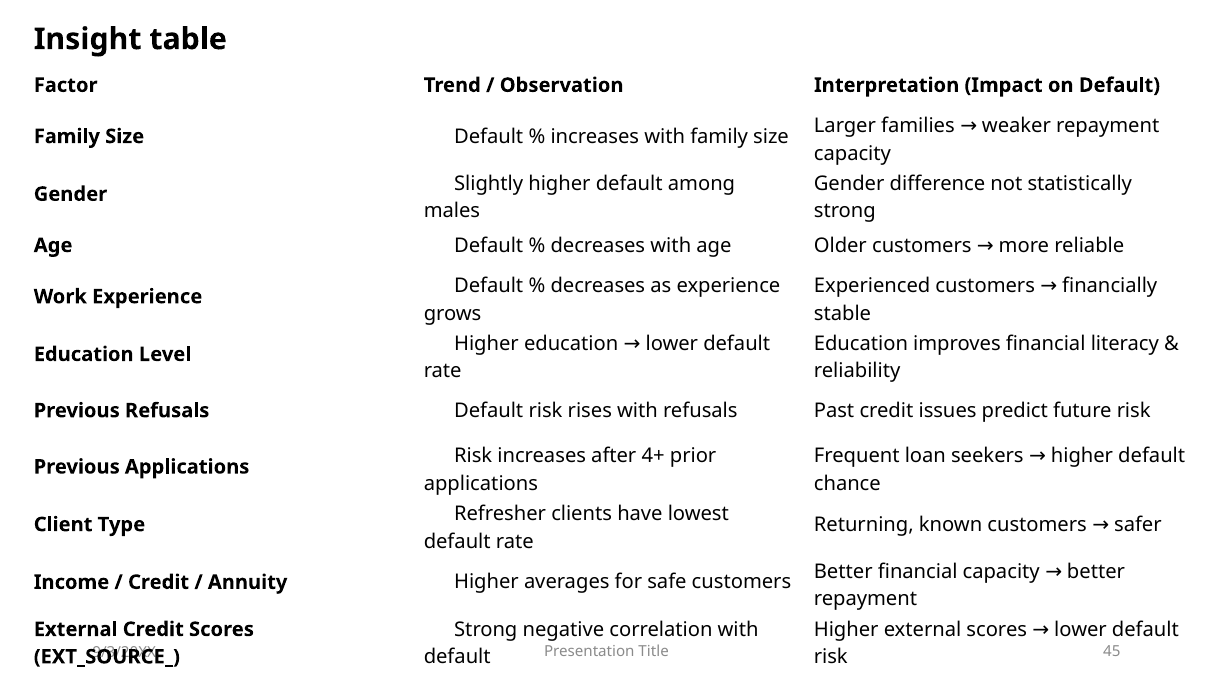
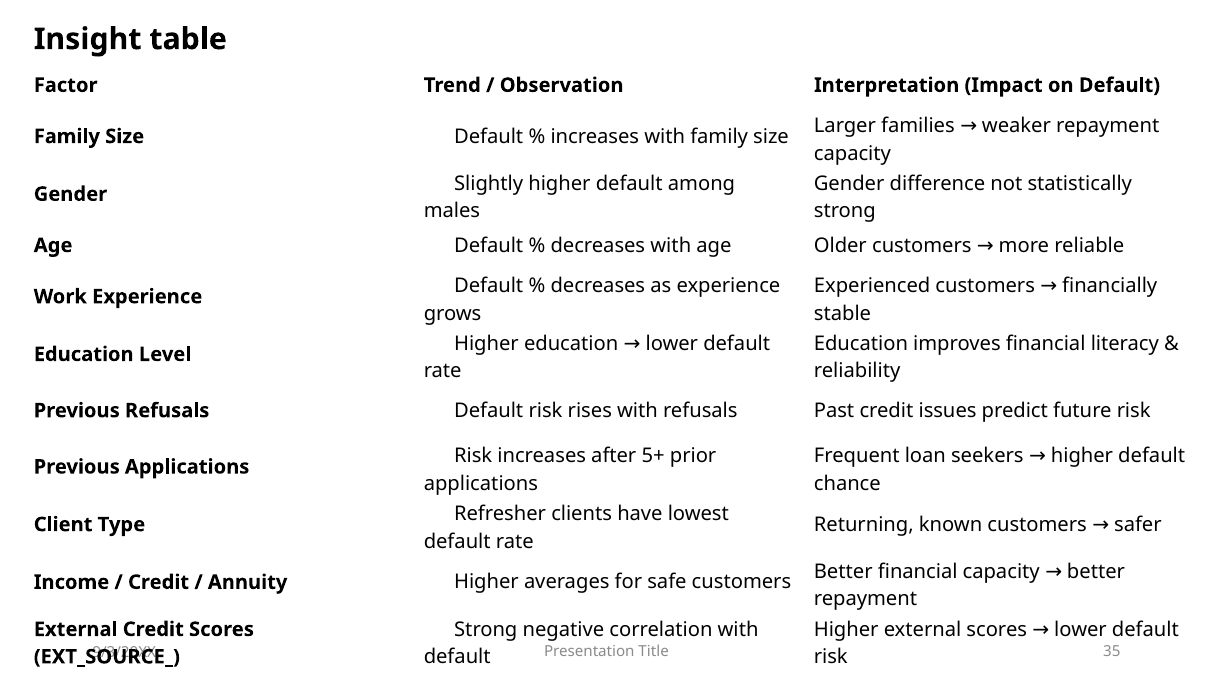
4+: 4+ -> 5+ (653, 456)
45: 45 -> 35 (1112, 650)
